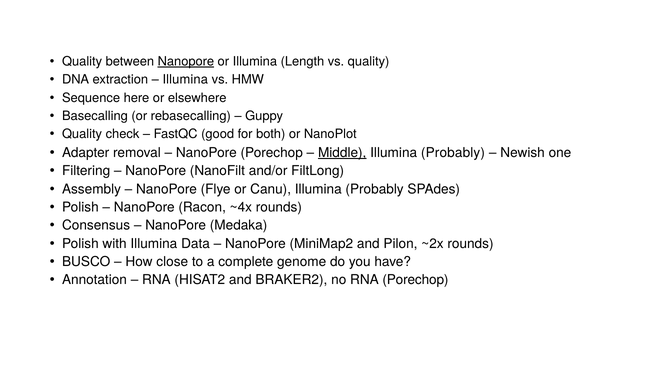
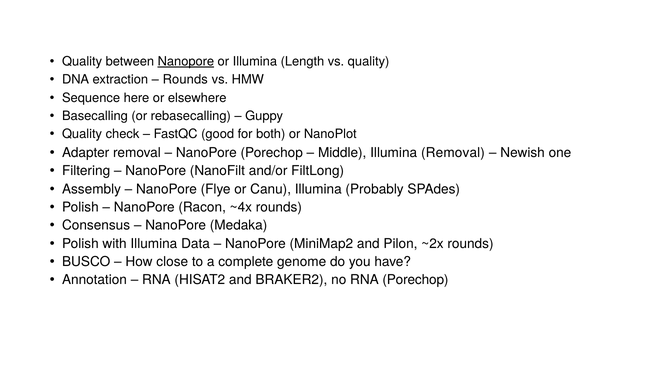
Illumina: Illumina -> Rounds (185, 80)
Middle underline: present -> none (342, 153)
Probably: Probably -> Removal (453, 153)
